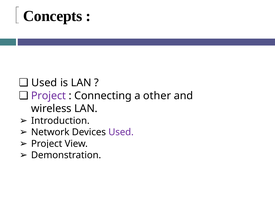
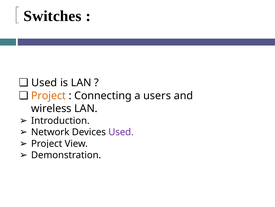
Concepts: Concepts -> Switches (53, 16)
Project colour: purple -> orange (49, 95)
other: other -> users (157, 95)
